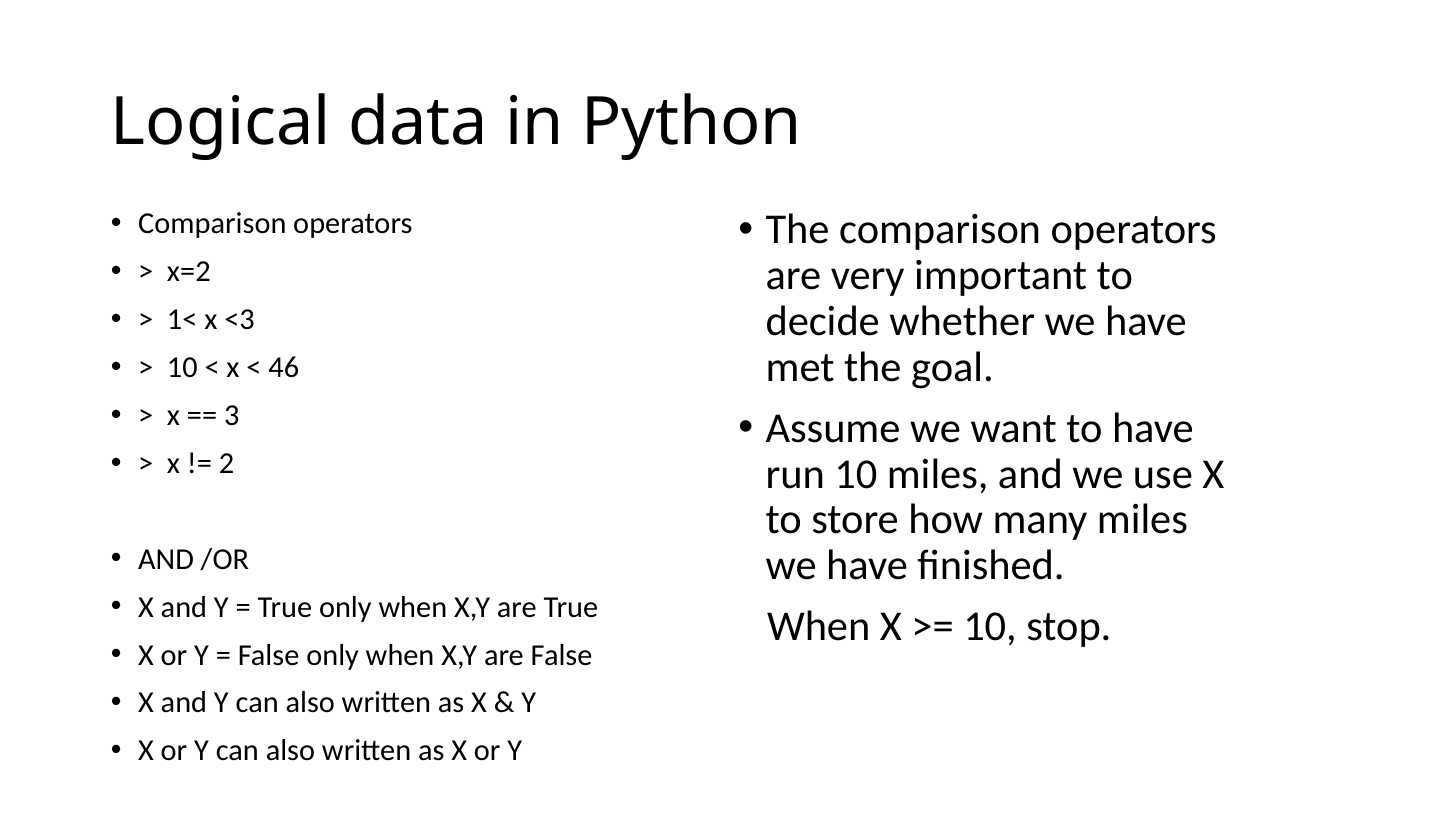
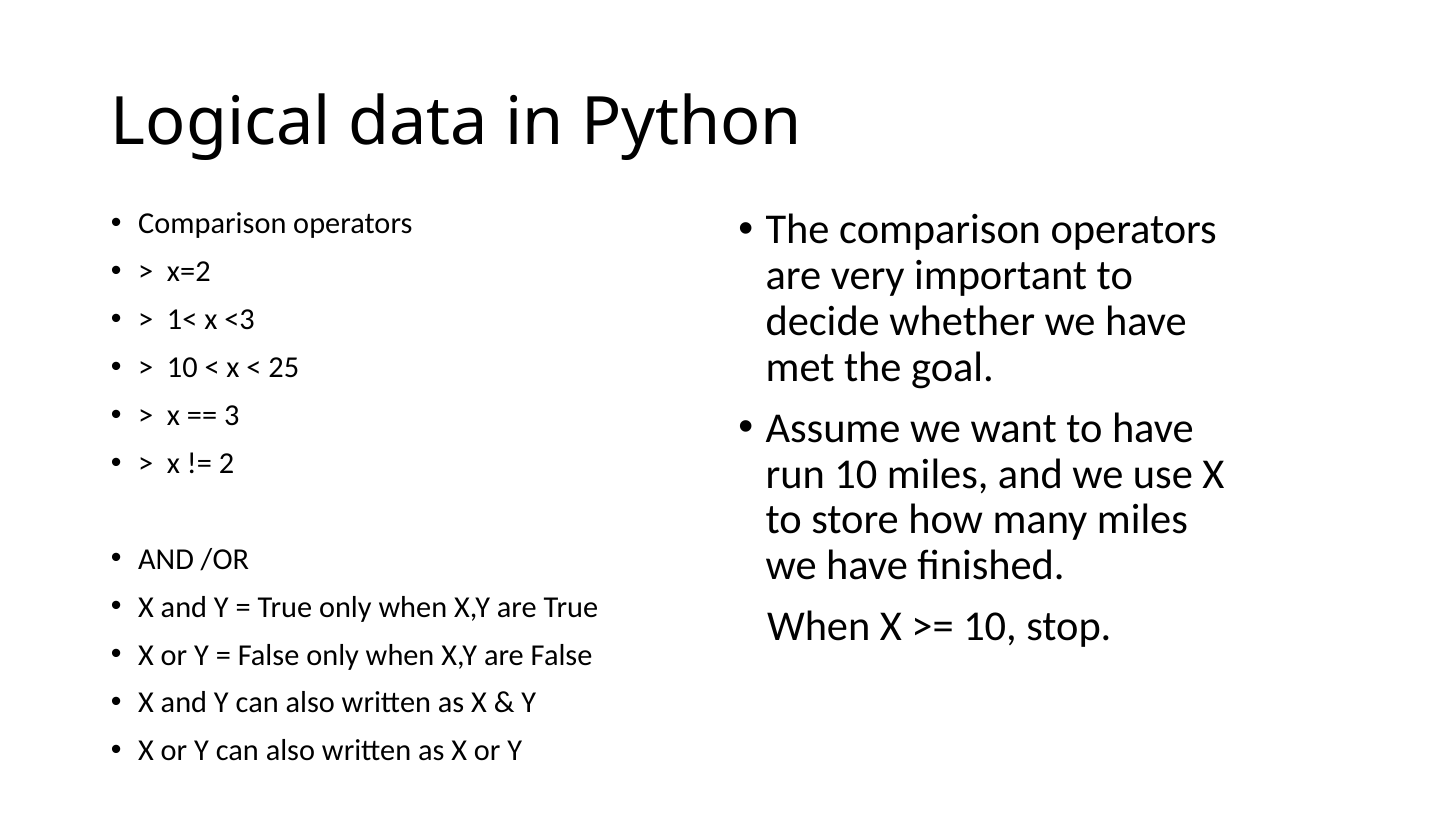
46: 46 -> 25 (284, 367)
